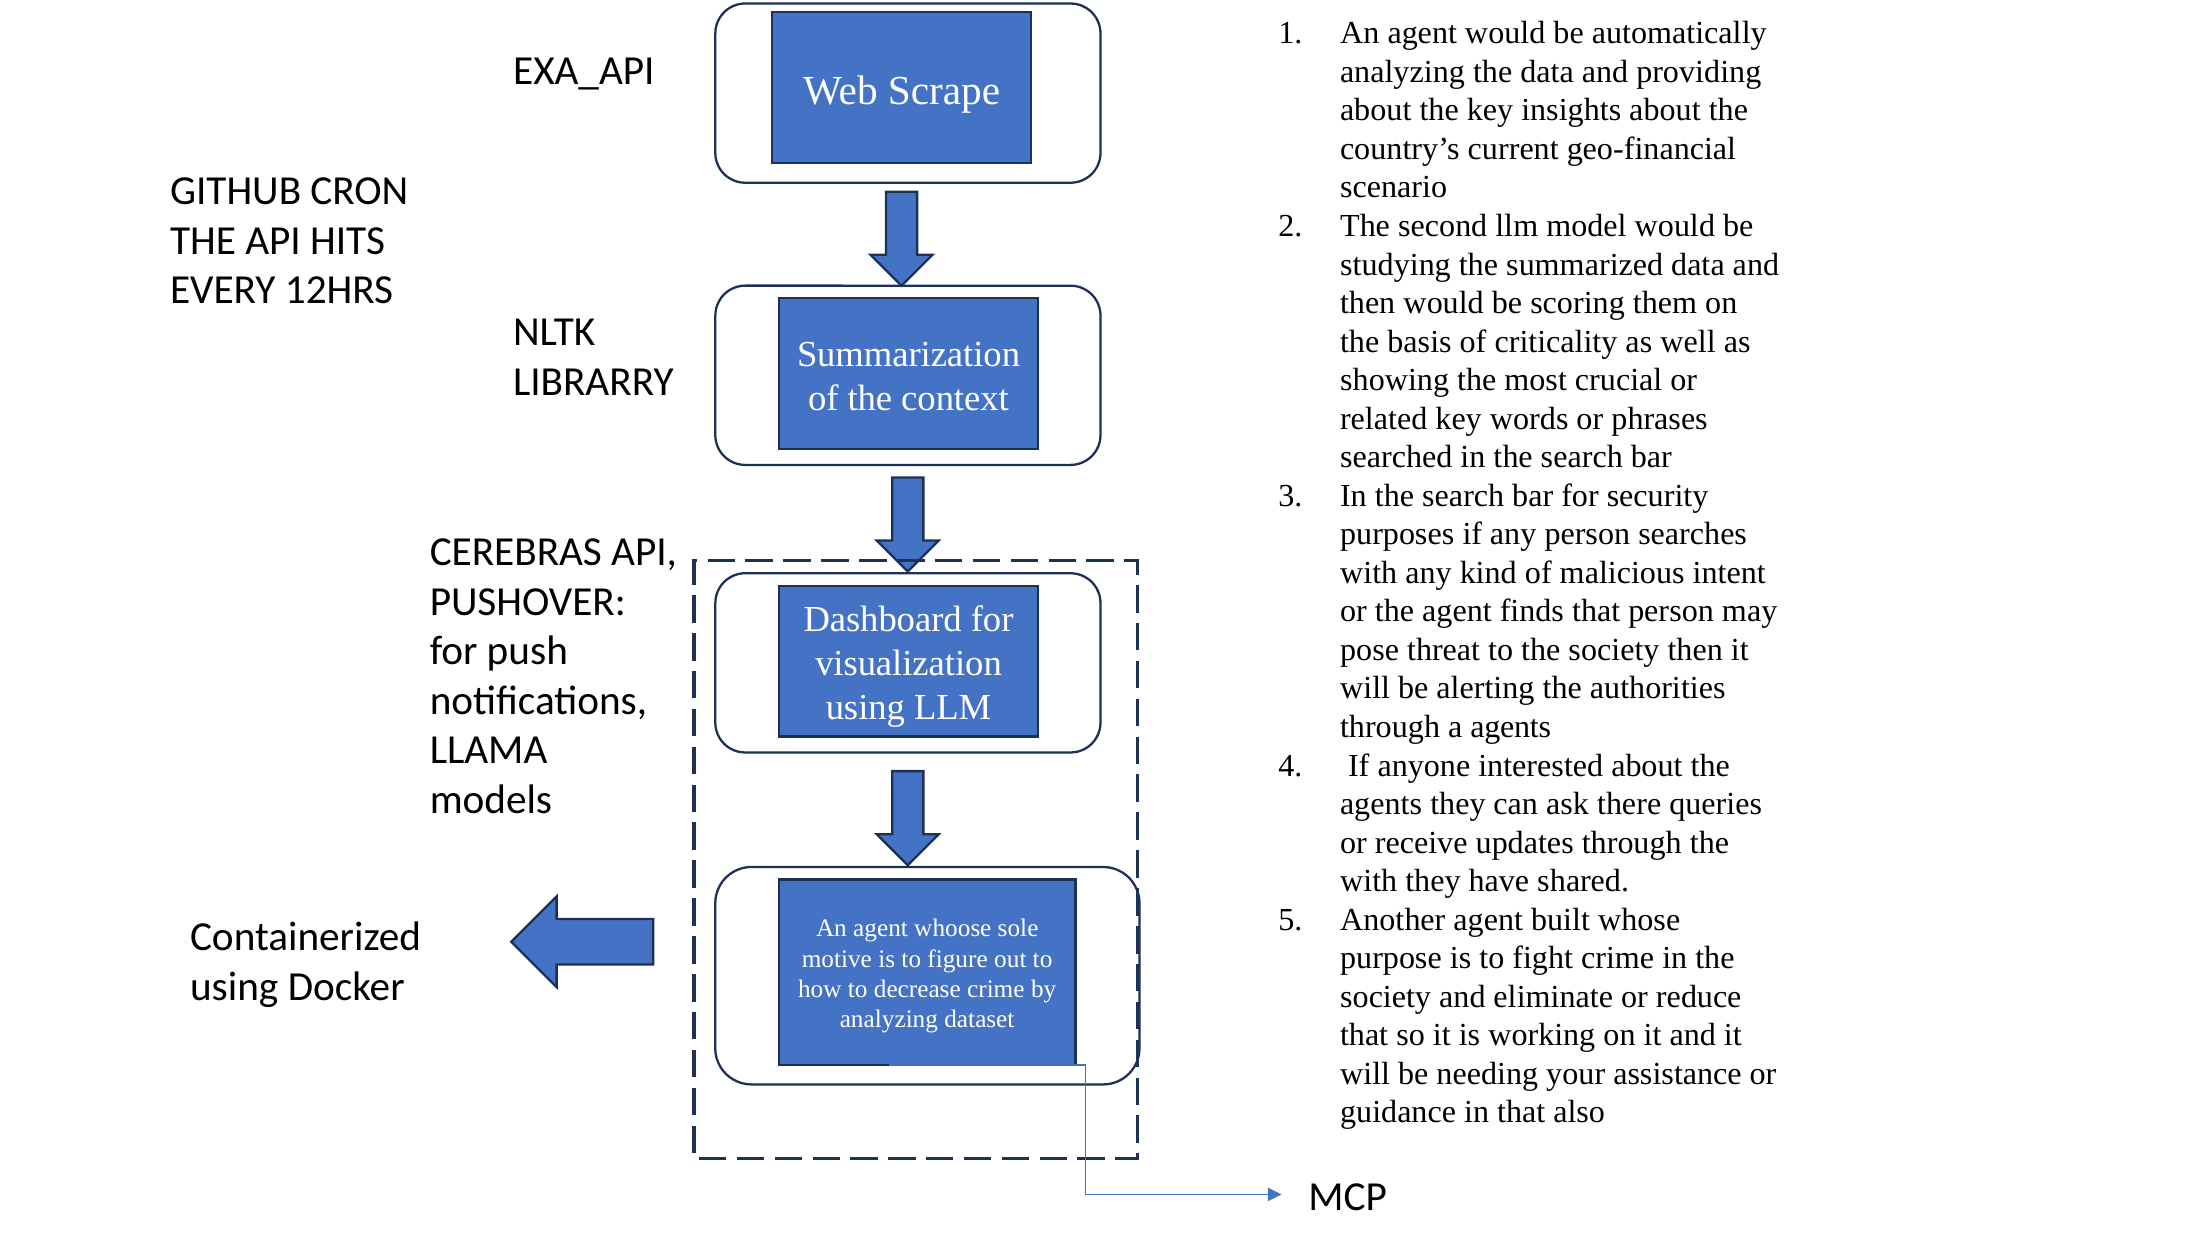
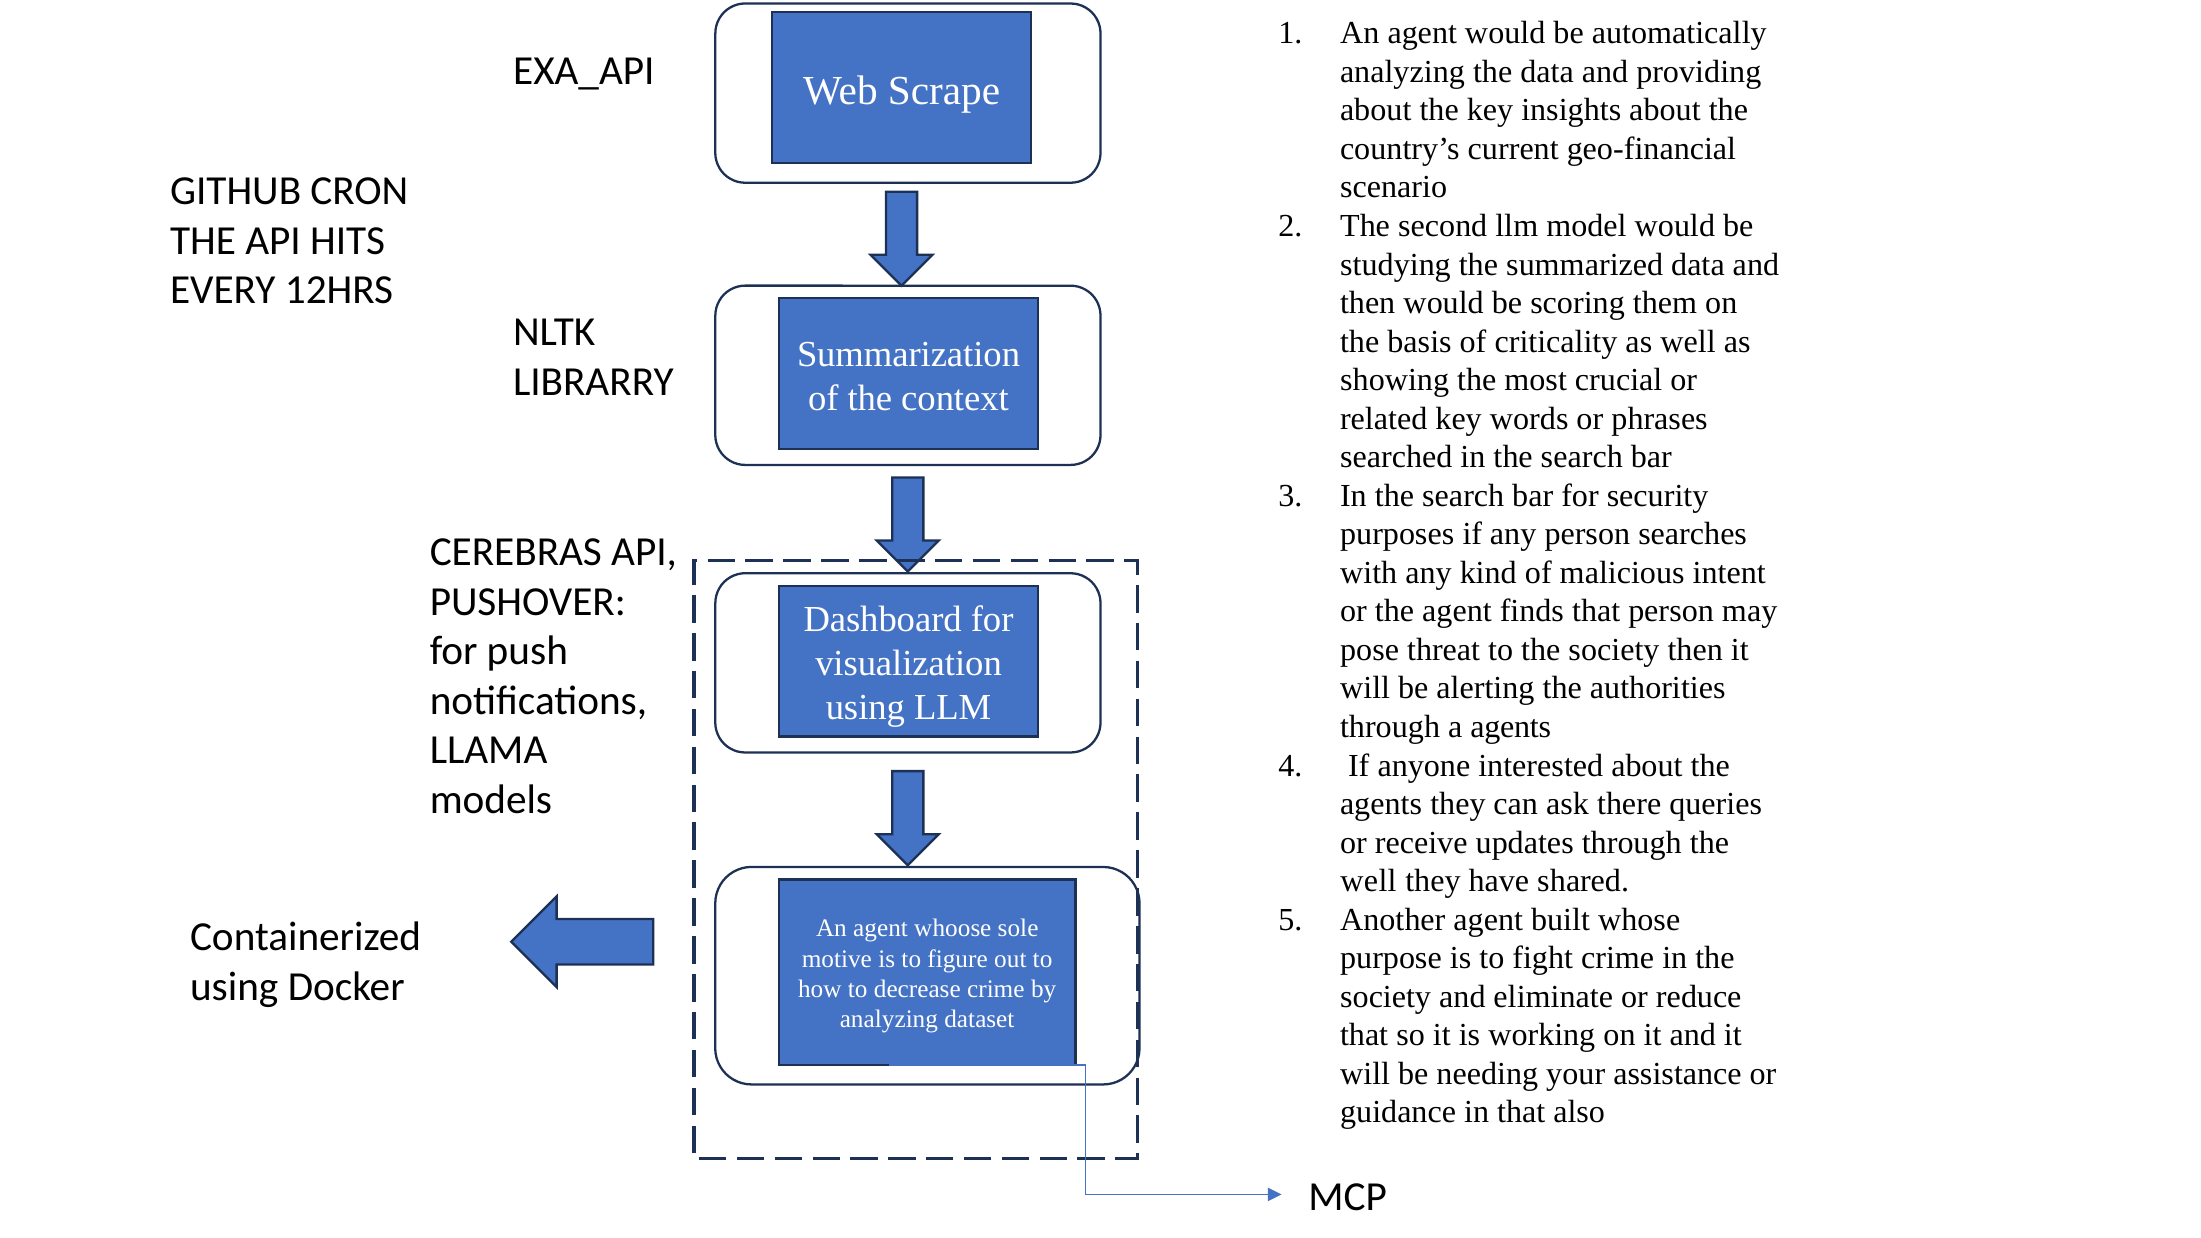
with: with -> well (1369, 881)
